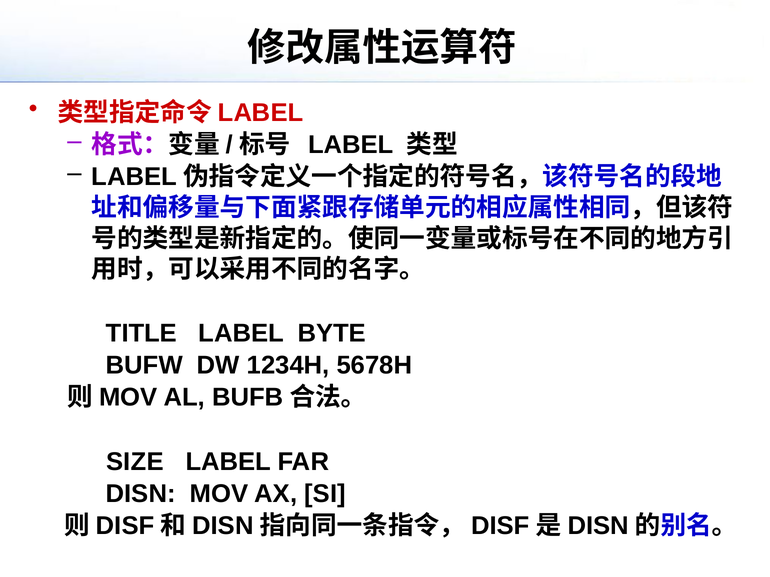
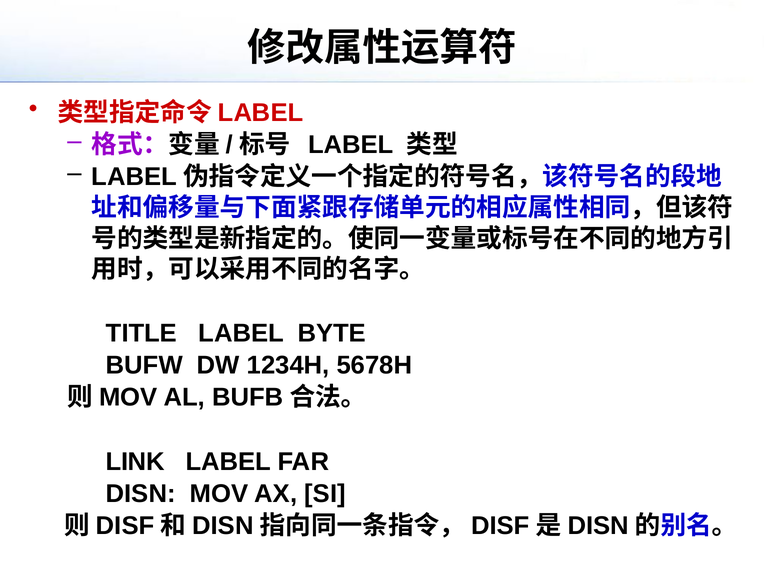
SIZE: SIZE -> LINK (135, 462)
